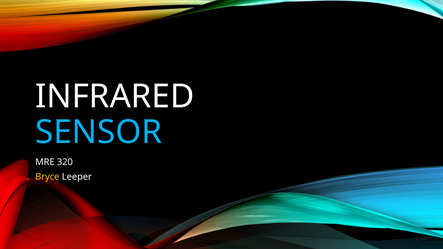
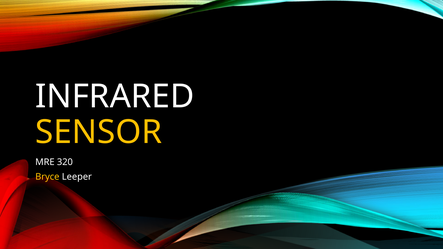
SENSOR colour: light blue -> yellow (99, 132)
